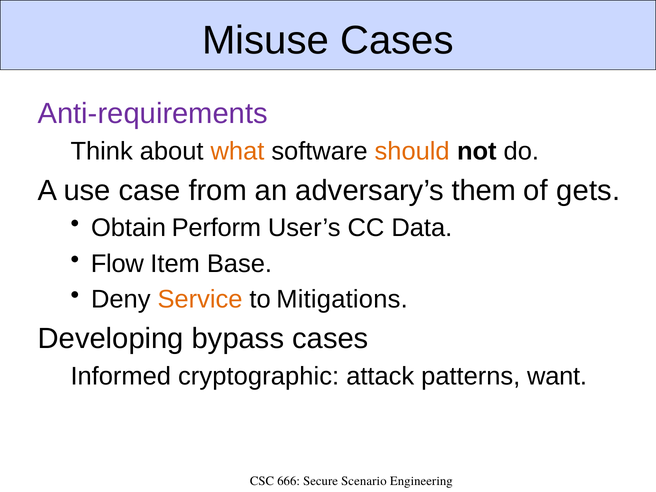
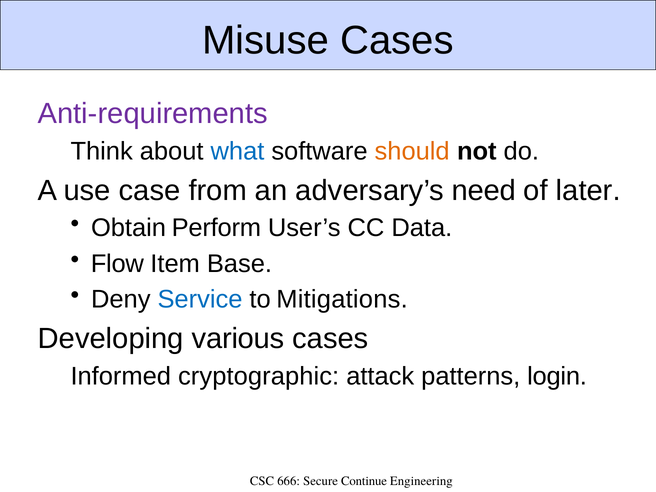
what colour: orange -> blue (237, 151)
them: them -> need (484, 190)
gets: gets -> later (588, 190)
Service colour: orange -> blue (200, 300)
bypass: bypass -> various (238, 338)
want: want -> login (557, 376)
Scenario: Scenario -> Continue (364, 481)
